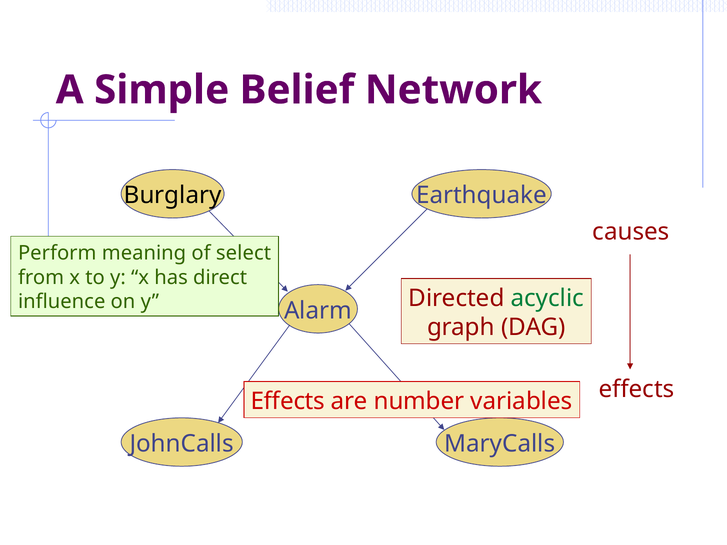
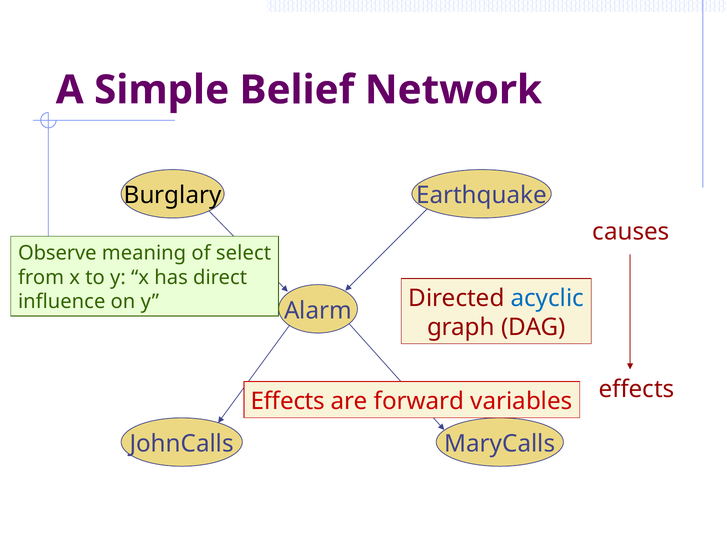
Perform: Perform -> Observe (57, 253)
acyclic colour: green -> blue (547, 298)
number: number -> forward (419, 401)
